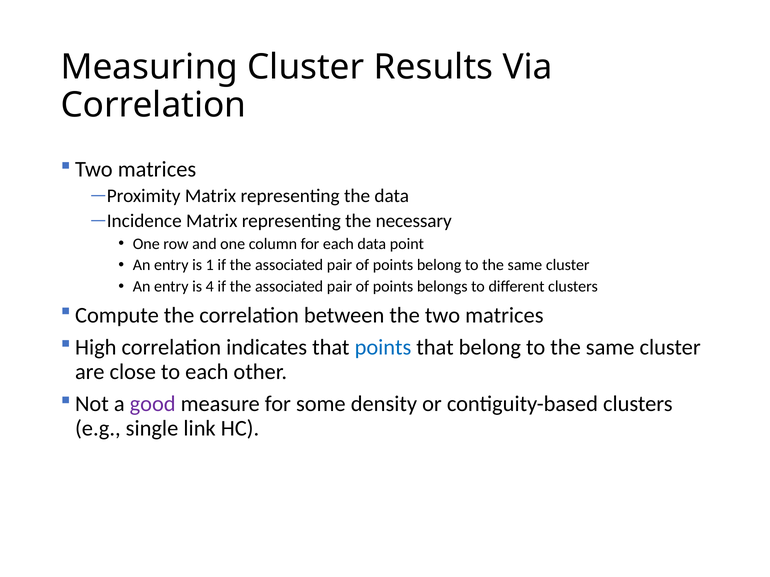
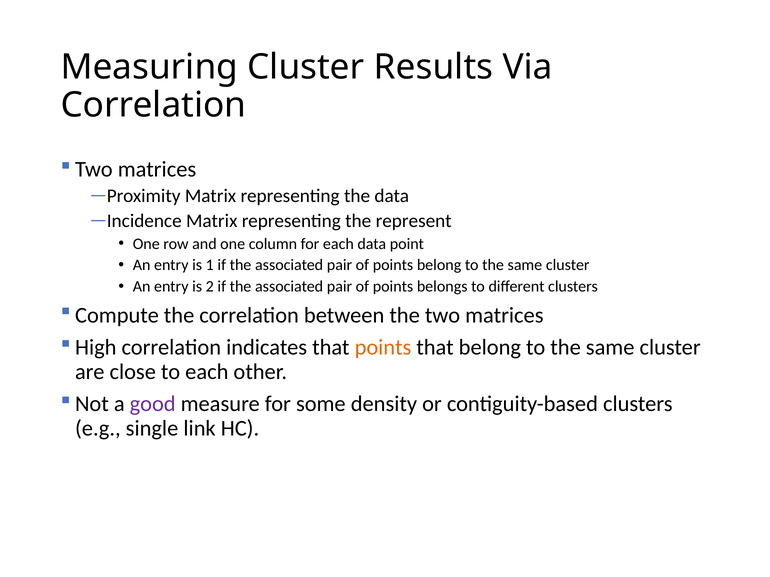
necessary: necessary -> represent (414, 221)
4: 4 -> 2 (210, 287)
points colour: blue -> orange (383, 348)
